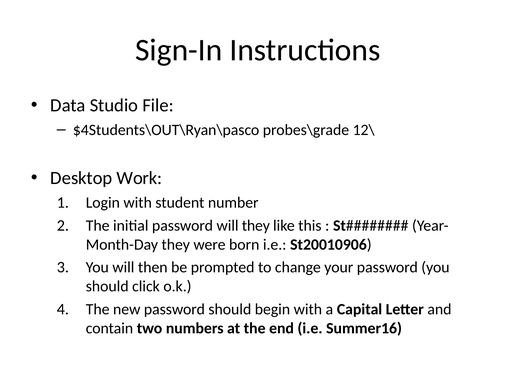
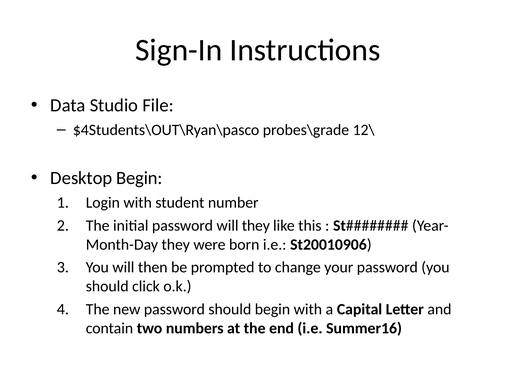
Desktop Work: Work -> Begin (139, 178)
